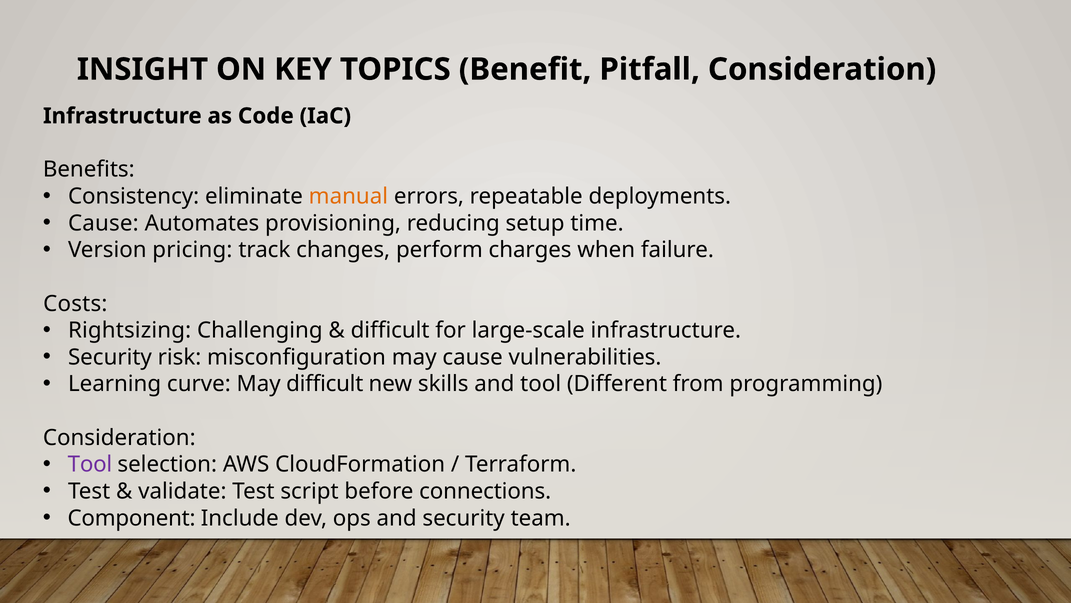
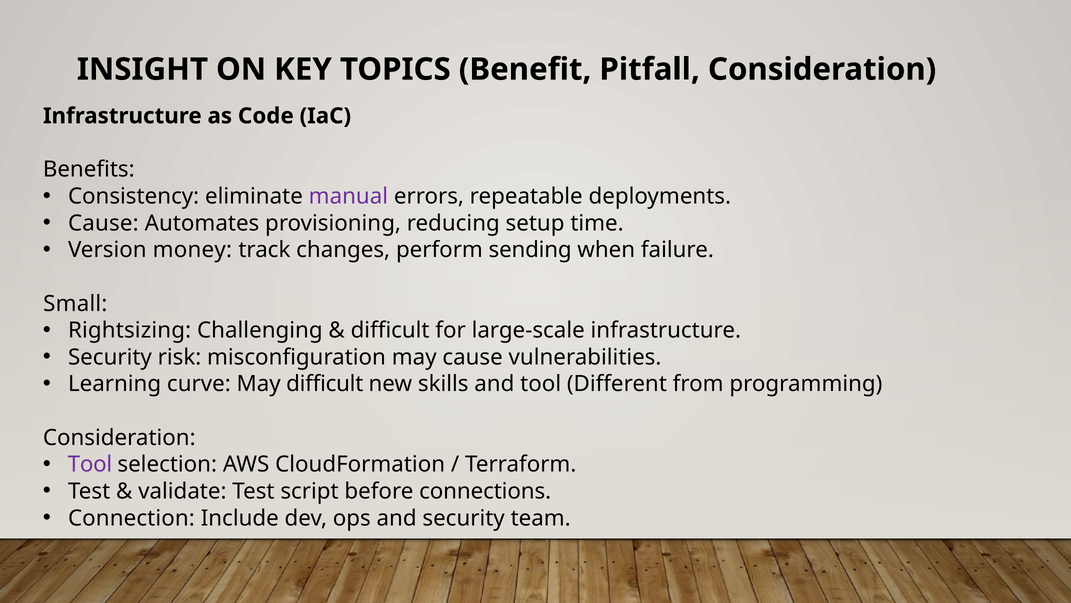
manual colour: orange -> purple (348, 196)
pricing: pricing -> money (192, 250)
charges: charges -> sending (530, 250)
Costs: Costs -> Small (75, 303)
Component: Component -> Connection (131, 518)
